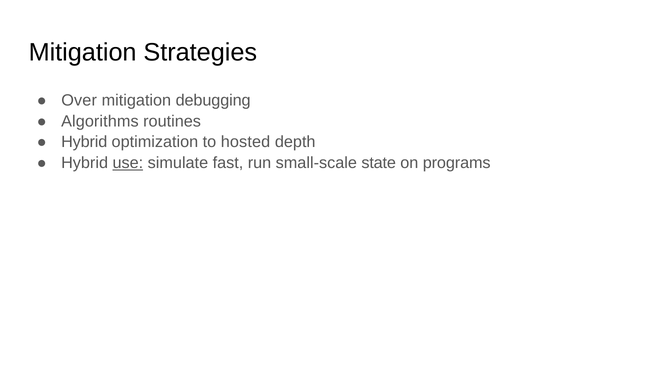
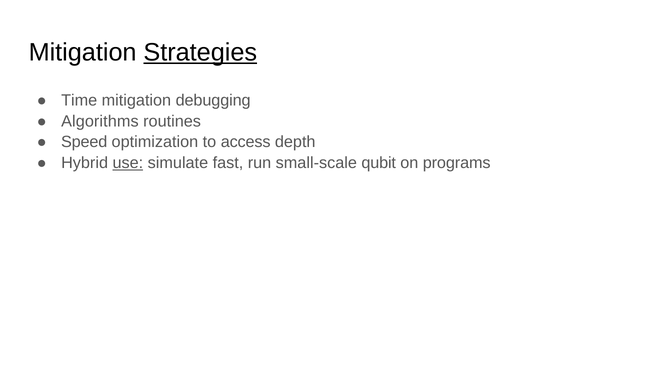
Strategies underline: none -> present (200, 53)
Over: Over -> Time (79, 101)
Hybrid: Hybrid -> Speed (84, 142)
hosted: hosted -> access (246, 142)
state: state -> qubit (379, 163)
